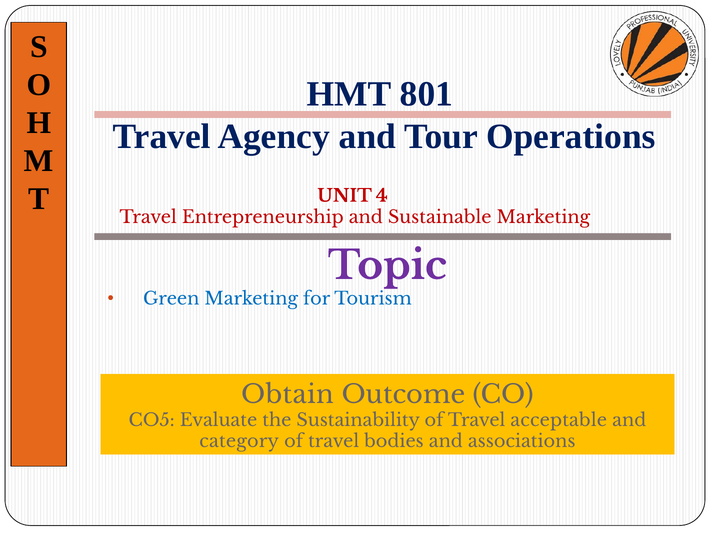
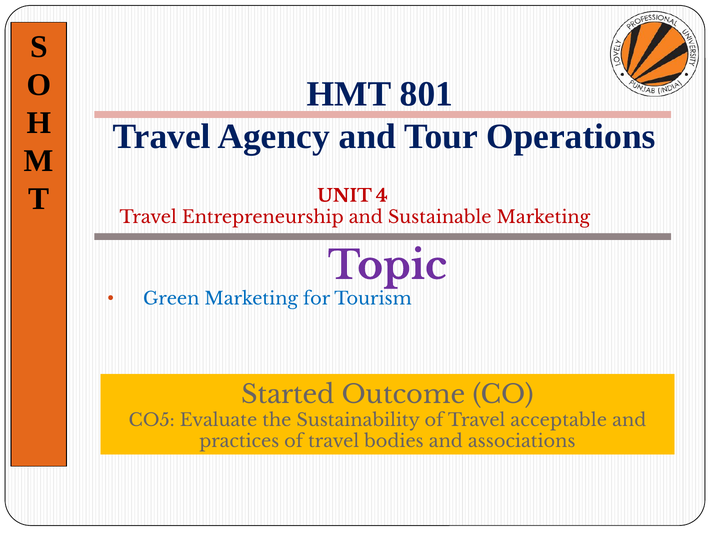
Obtain: Obtain -> Started (288, 394)
category: category -> practices (239, 441)
